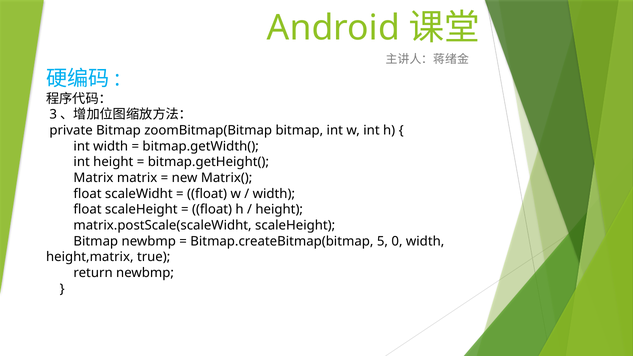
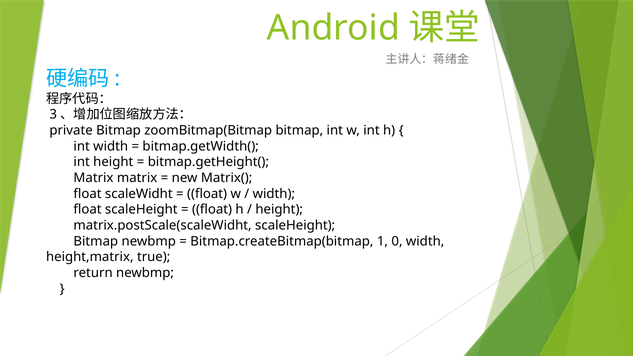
5: 5 -> 1 (382, 241)
